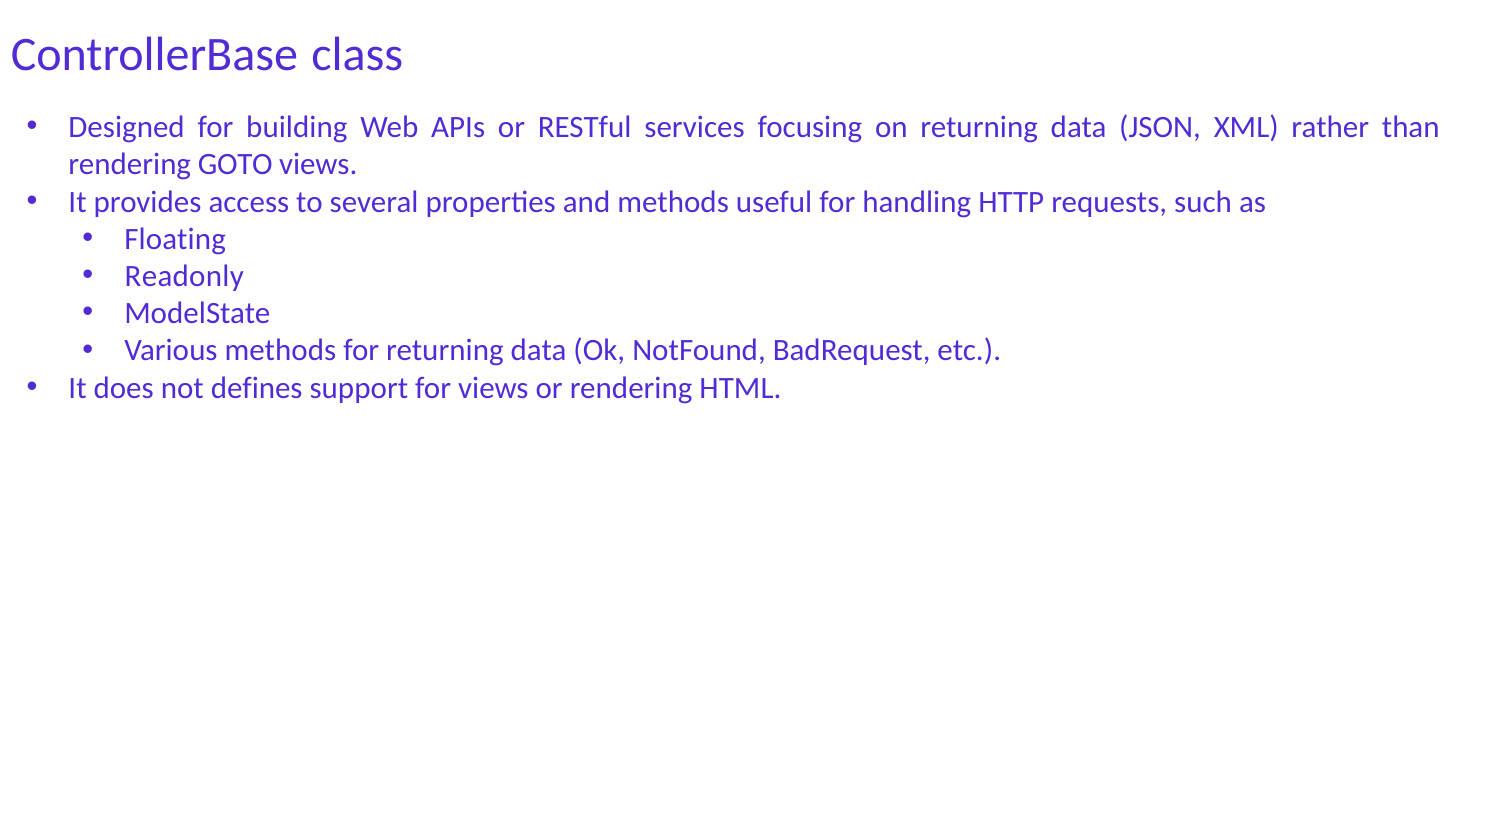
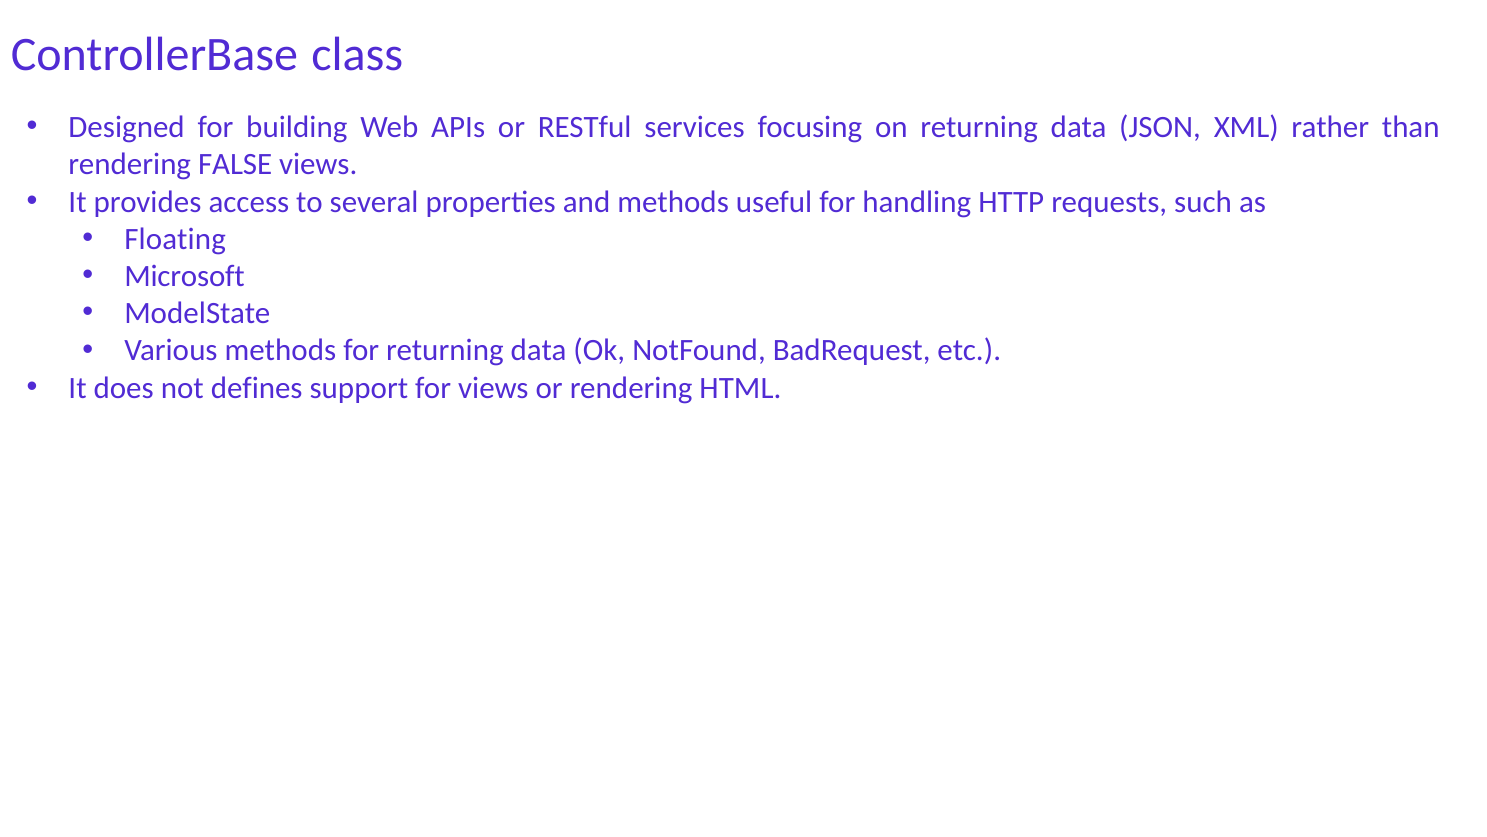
GOTO: GOTO -> FALSE (235, 165)
Readonly: Readonly -> Microsoft (185, 276)
